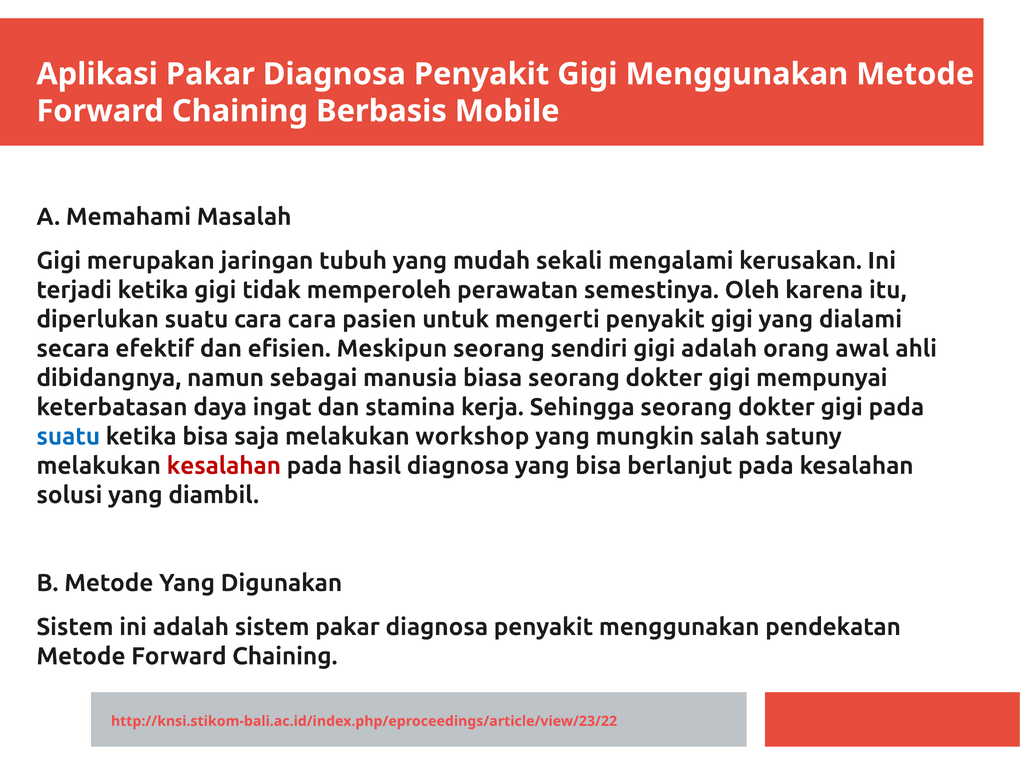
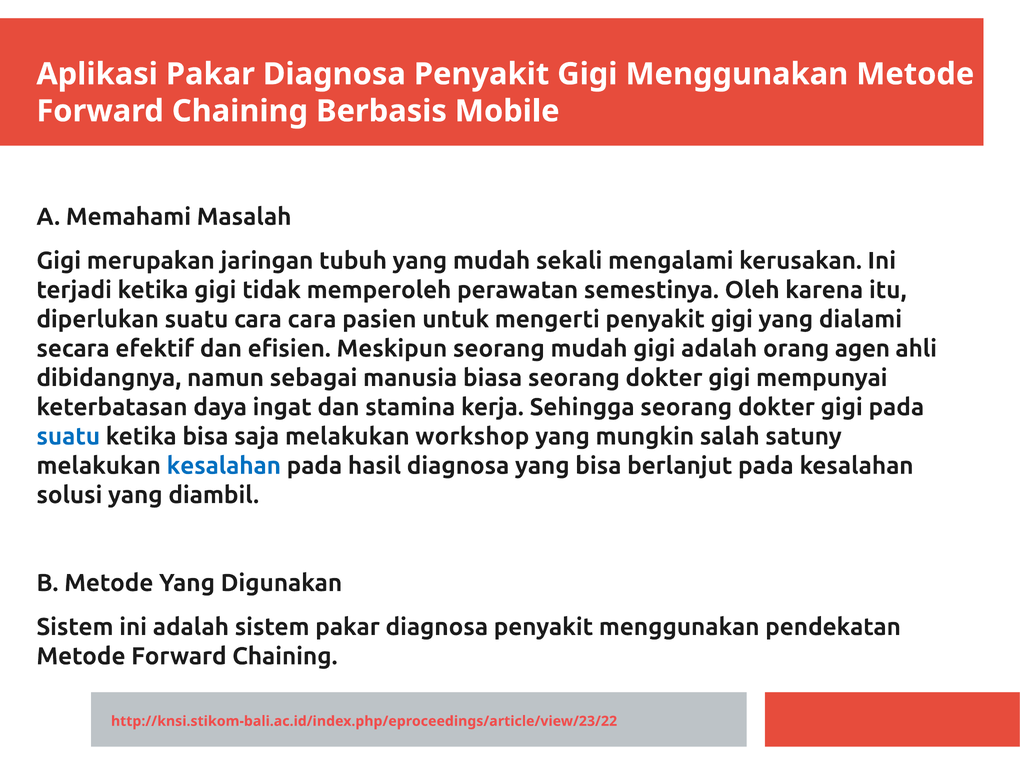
seorang sendiri: sendiri -> mudah (589, 349)
awal: awal -> agen (862, 349)
kesalahan colour: red -> blue (224, 466)
